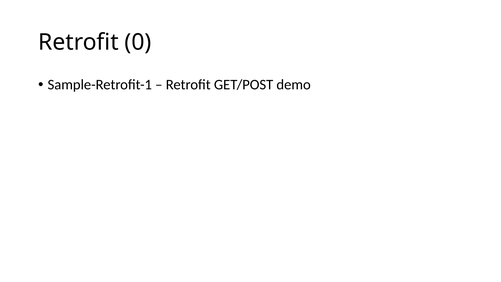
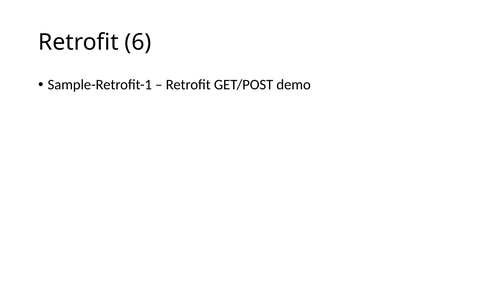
0: 0 -> 6 (138, 42)
